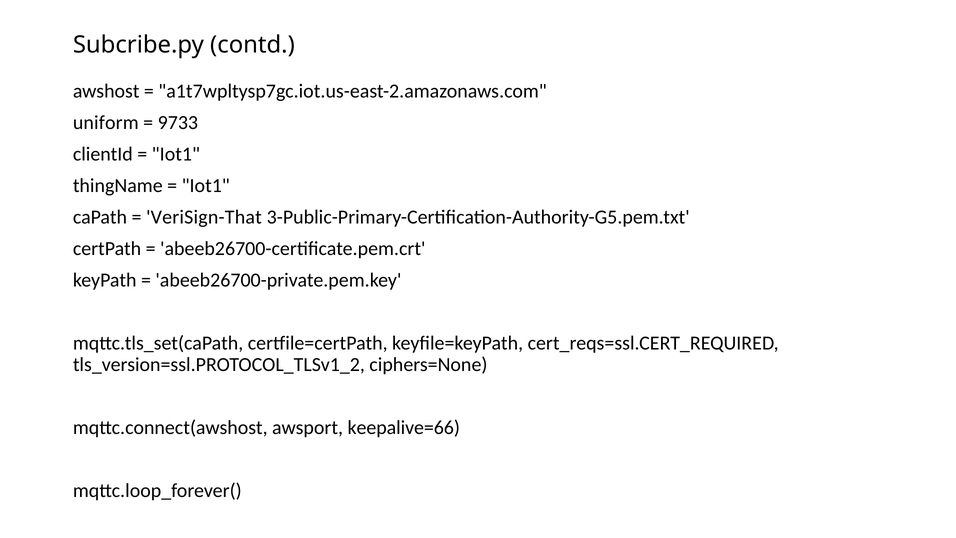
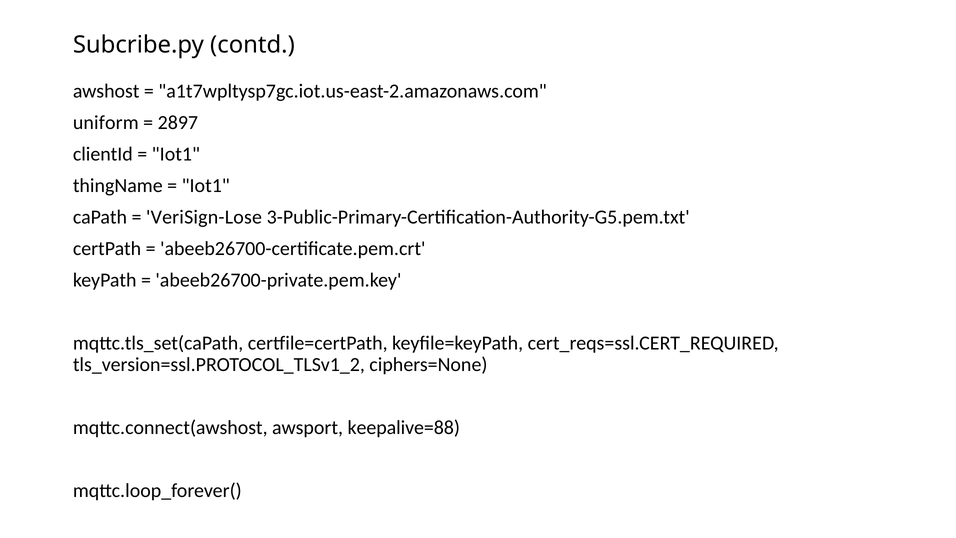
9733: 9733 -> 2897 (178, 123)
VeriSign-That: VeriSign-That -> VeriSign-Lose (204, 217)
keepalive=66: keepalive=66 -> keepalive=88 (404, 428)
